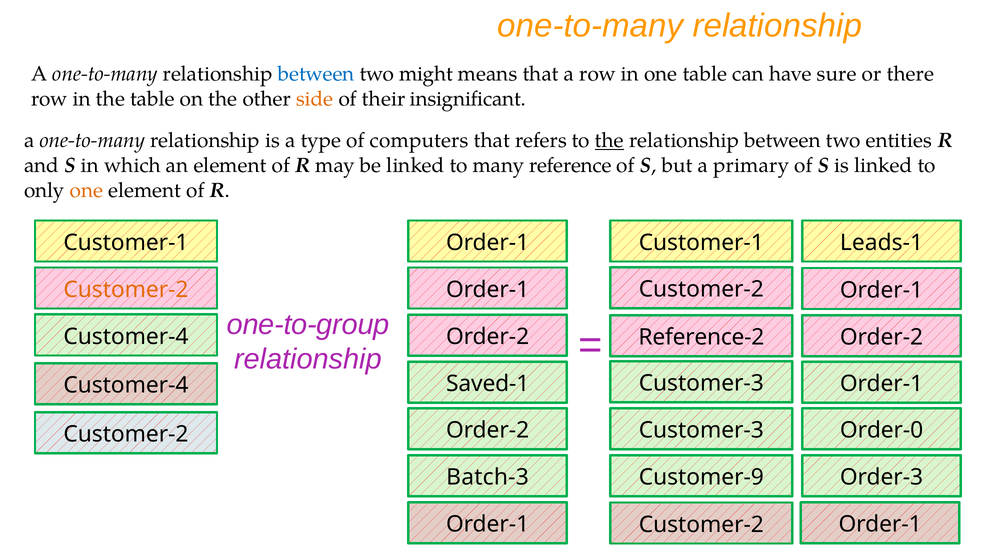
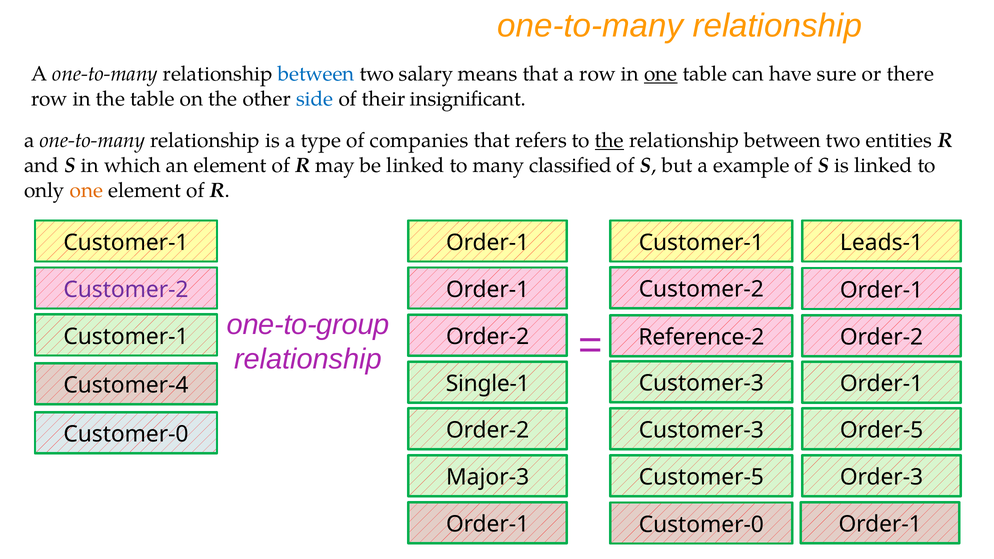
might: might -> salary (426, 74)
one underline: none -> present (661, 74)
side colour: orange -> blue (315, 99)
computers: computers -> companies (419, 141)
reference: reference -> classified (570, 165)
primary: primary -> example (751, 165)
Customer-2 colour: orange -> purple (126, 290)
Customer-4: Customer-4 -> Customer-1 (126, 337)
Saved-1: Saved-1 -> Single-1 (488, 384)
Order-0: Order-0 -> Order-5 (882, 431)
Customer-2: Customer-2 -> Customer-0 (126, 434)
Batch-3: Batch-3 -> Major-3 (488, 477)
Customer-9: Customer-9 -> Customer-5 (701, 477)
Customer-2: Customer-2 -> Customer-0 (701, 525)
